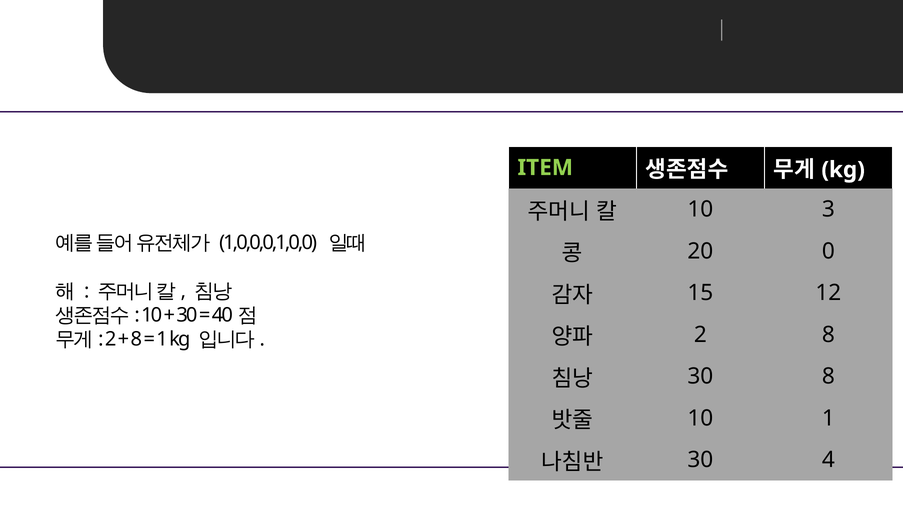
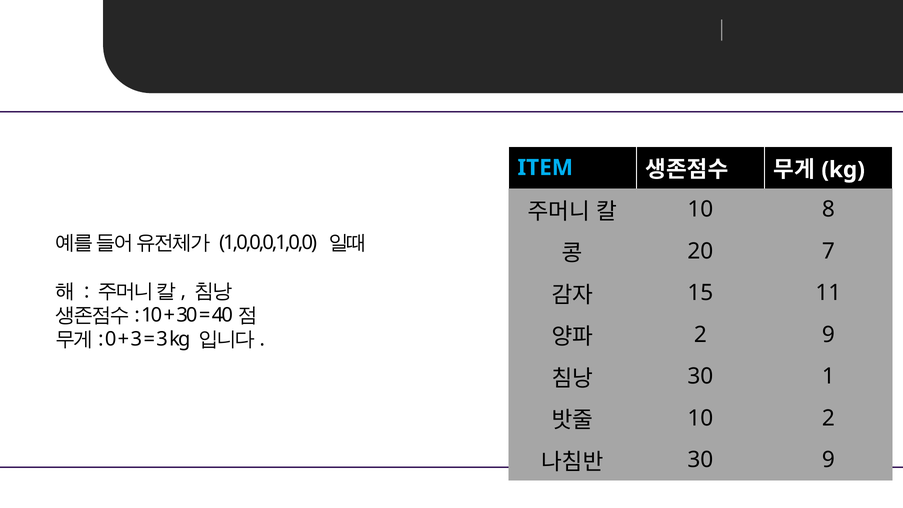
ITEM colour: light green -> light blue (545, 168)
3: 3 -> 8 (828, 210)
0: 0 -> 7 (828, 251)
12: 12 -> 11 (828, 293)
2 8: 8 -> 9 (828, 335)
2: 2 -> 0 (111, 339)
8: 8 -> 3 (136, 339)
1: 1 -> 3 (162, 339)
30 8: 8 -> 1 (828, 376)
10 1: 1 -> 2 (828, 418)
30 4: 4 -> 9 (828, 460)
